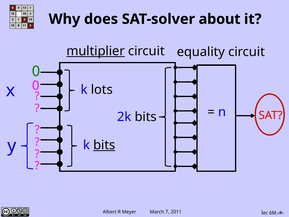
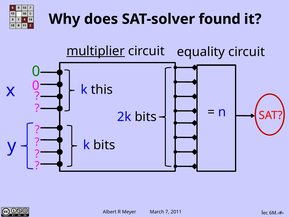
about: about -> found (220, 19)
lots: lots -> this (102, 90)
bits underline: present -> none (104, 145)
